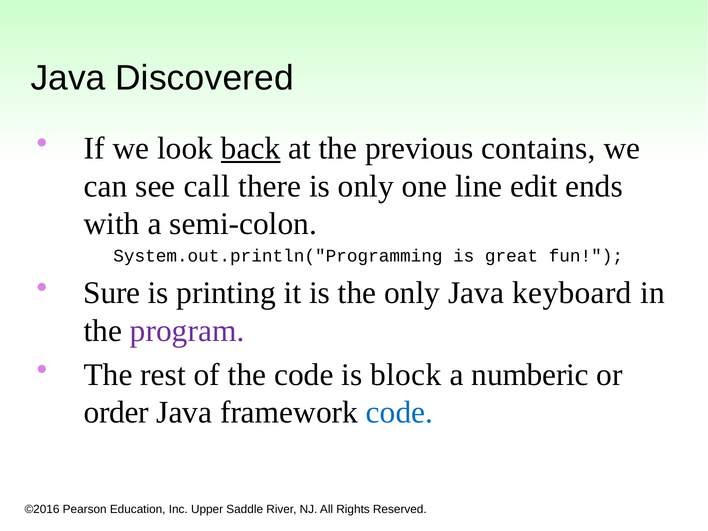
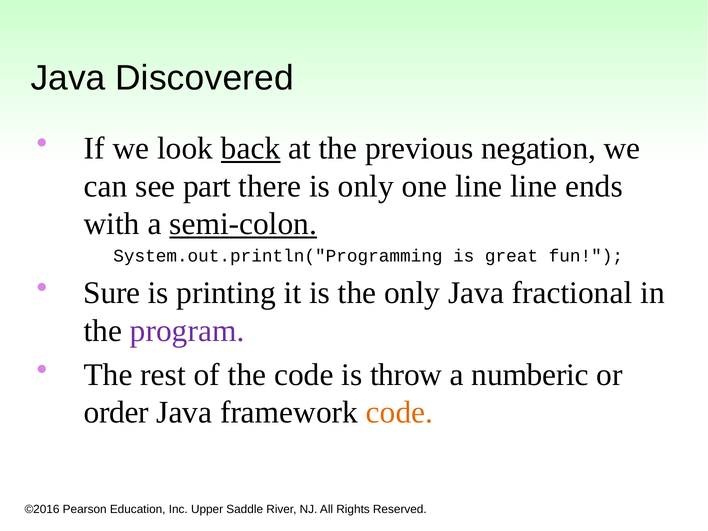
contains: contains -> negation (539, 149)
call: call -> part (207, 186)
line edit: edit -> line (534, 186)
semi-colon underline: none -> present (243, 224)
keyboard: keyboard -> fractional (572, 293)
block: block -> throw (406, 375)
code colour: blue -> orange (400, 413)
